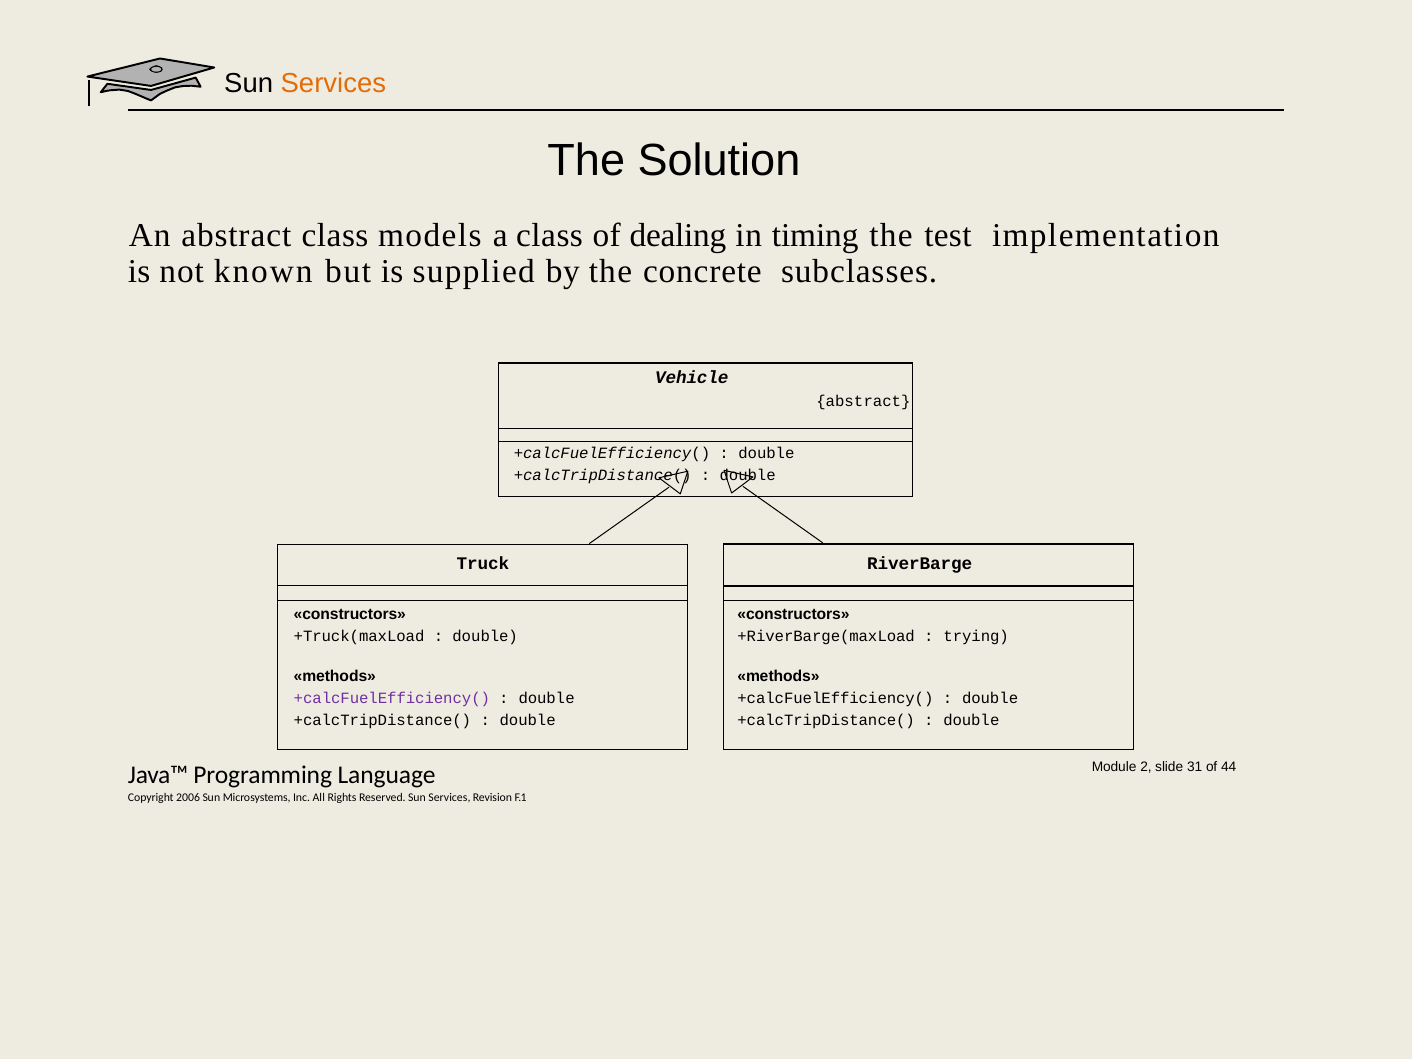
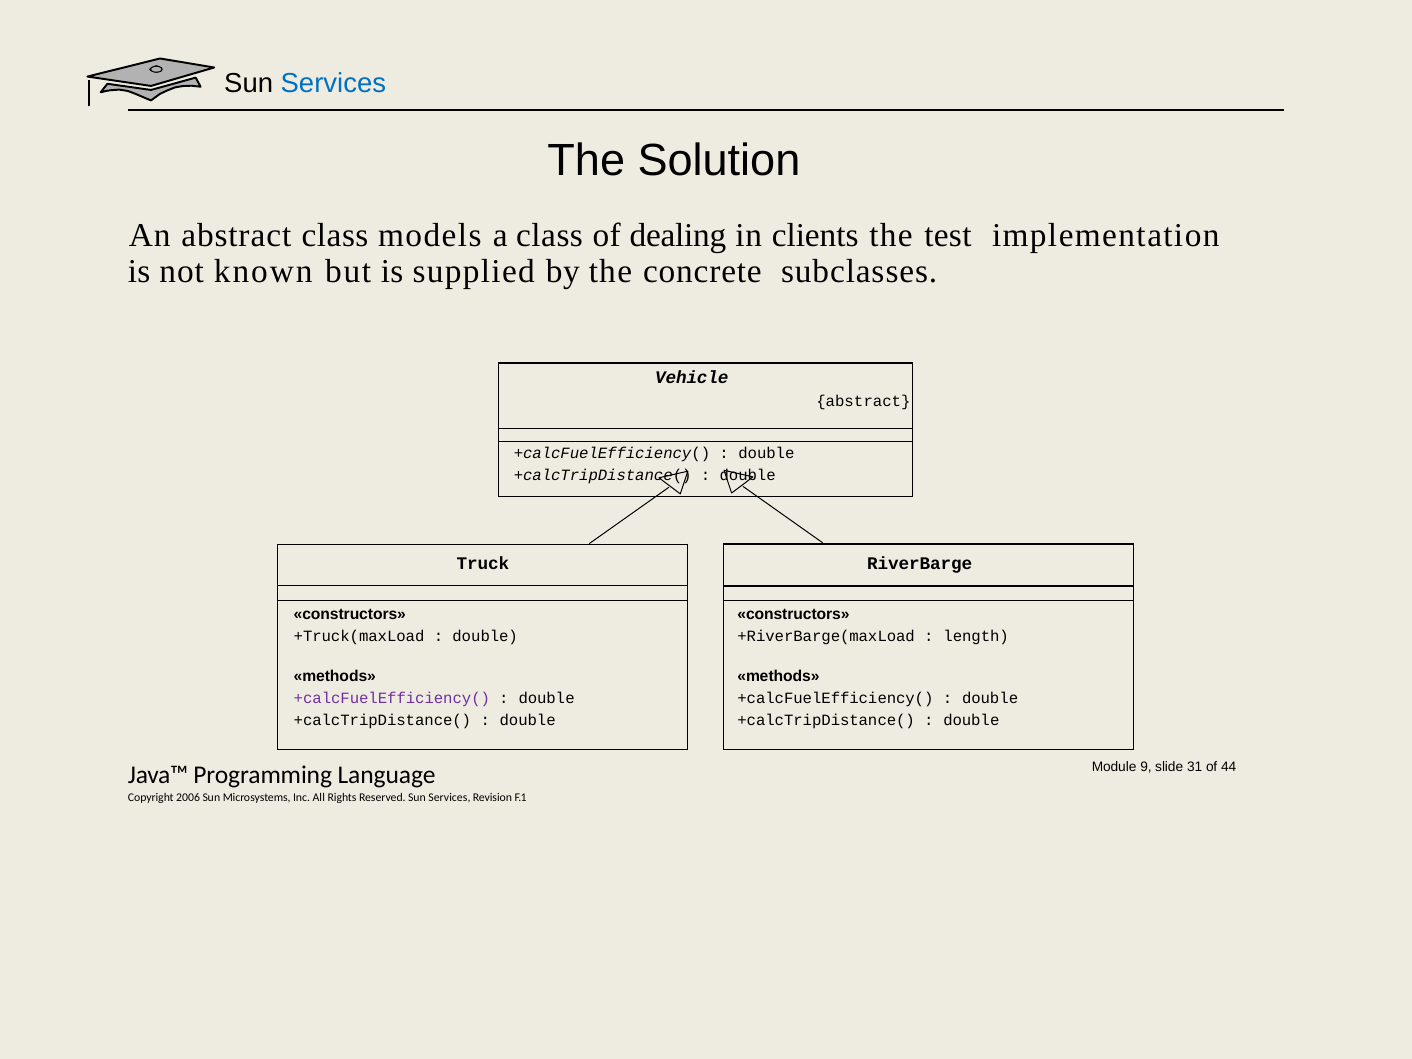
Services colour: orange -> blue (333, 83)
timing: timing -> clients (815, 236)
trying: trying -> length (976, 637)
2: 2 -> 9 (1146, 767)
